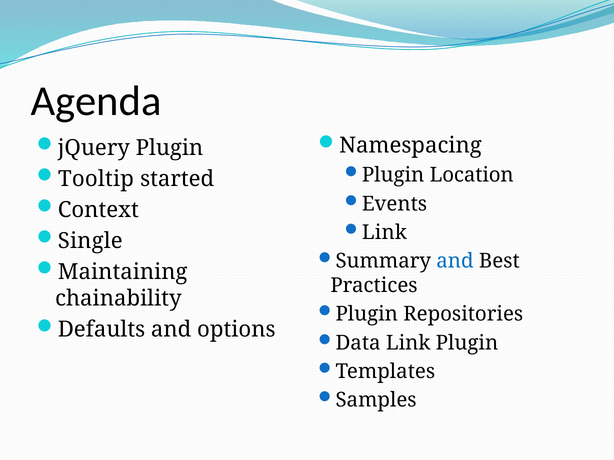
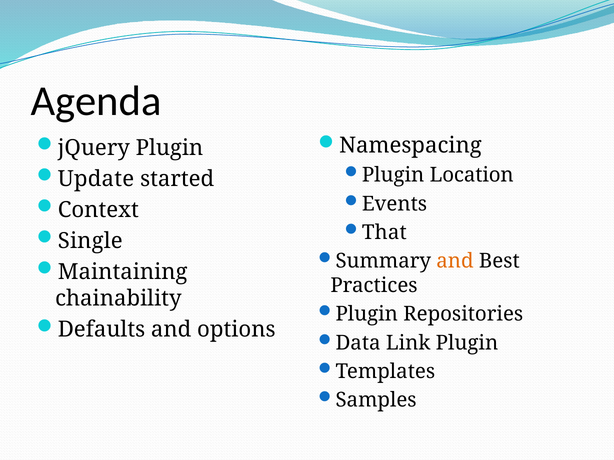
Tooltip: Tooltip -> Update (96, 179)
Link: Link -> That (384, 233)
and colour: blue -> orange (455, 261)
